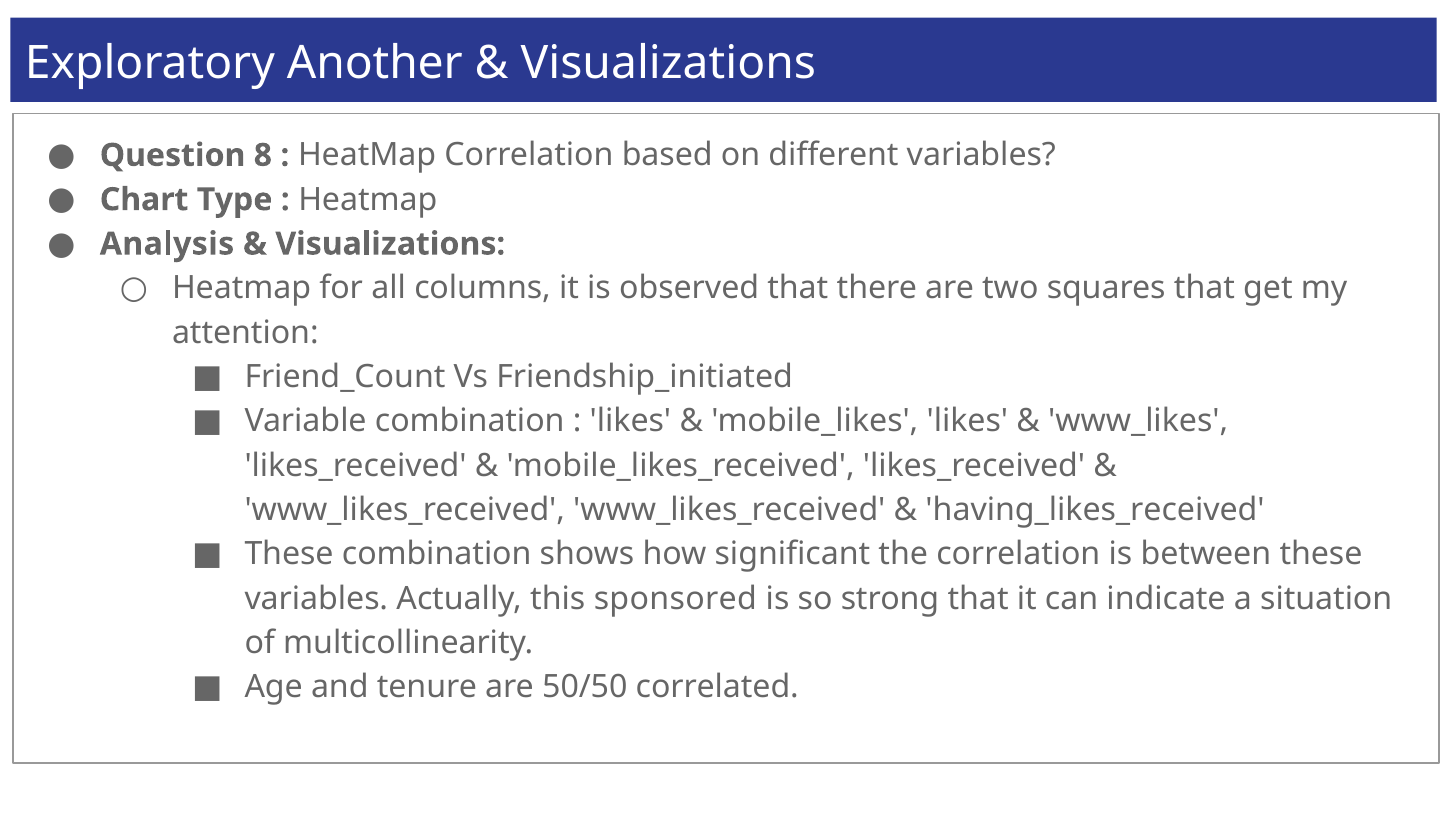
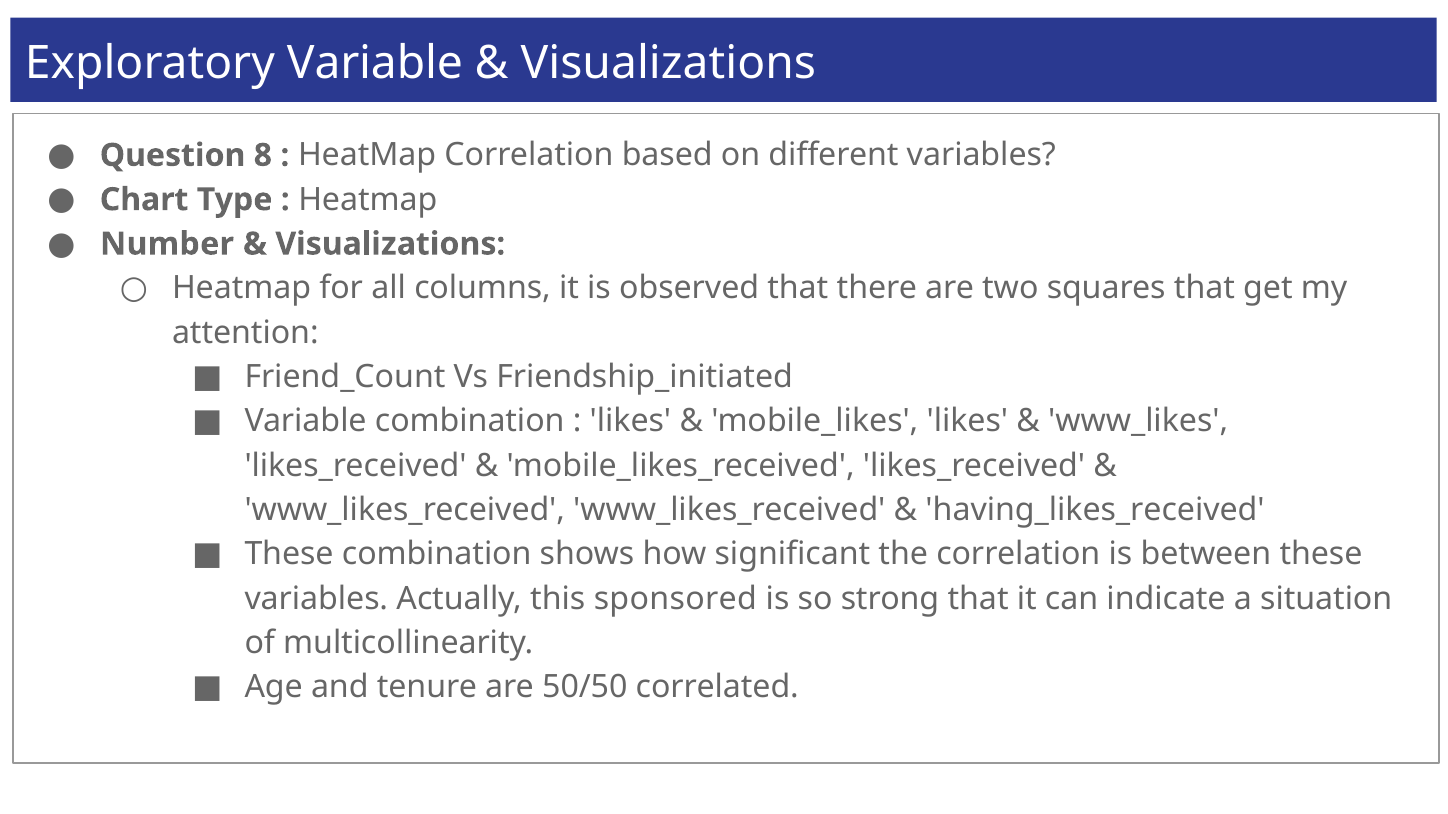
Exploratory Another: Another -> Variable (375, 63)
Analysis: Analysis -> Number (167, 244)
